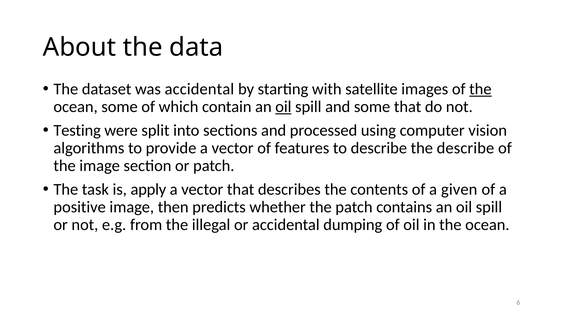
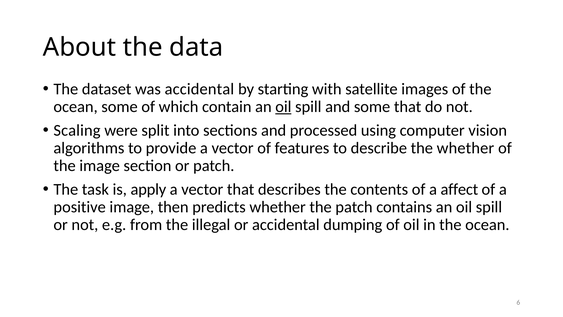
the underline: present -> none (480, 89)
Testing: Testing -> Scaling (77, 130)
the describe: describe -> whether (465, 148)
given: given -> affect (459, 189)
